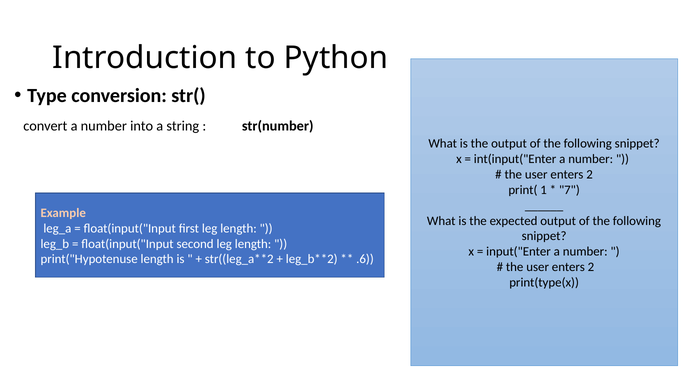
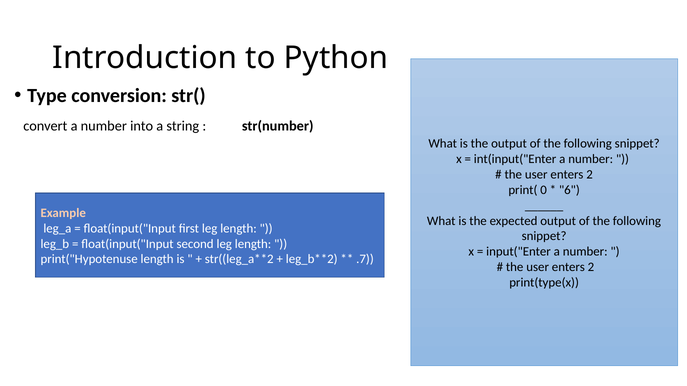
1: 1 -> 0 (544, 190)
7: 7 -> 6 (569, 190)
.6: .6 -> .7 (365, 259)
